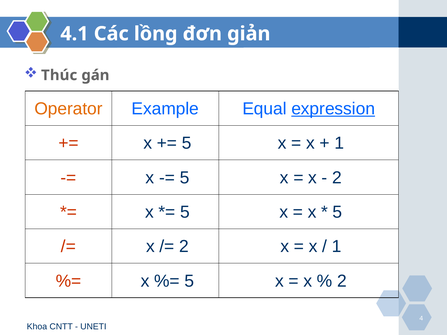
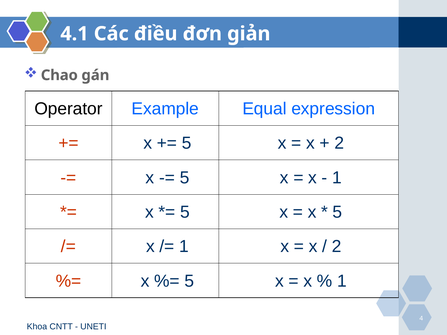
lồng: lồng -> điều (156, 34)
Thúc: Thúc -> Chao (59, 75)
Operator colour: orange -> black (68, 109)
expression underline: present -> none (333, 109)
1: 1 -> 2 (339, 143)
2: 2 -> 1 (337, 178)
2: 2 -> 1 (184, 247)
1: 1 -> 2 (337, 247)
2: 2 -> 1 (342, 281)
